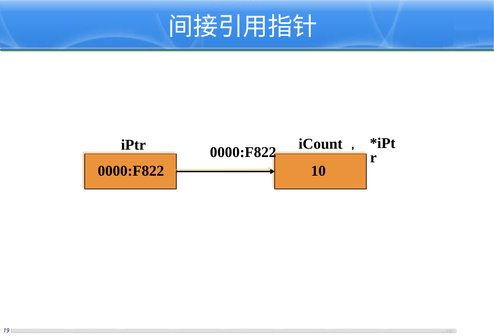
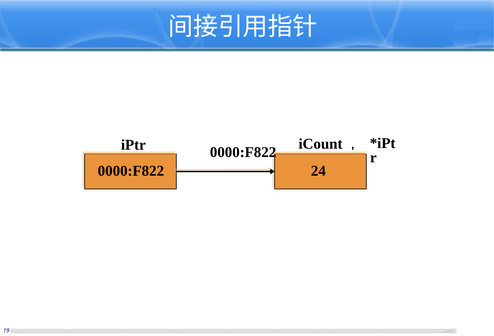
10: 10 -> 24 (318, 171)
